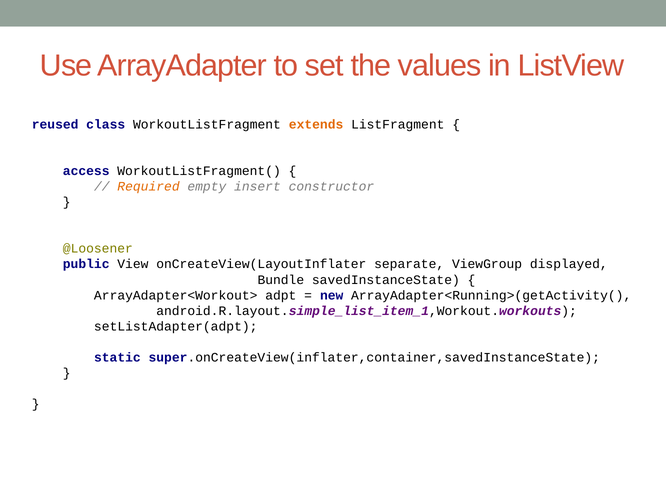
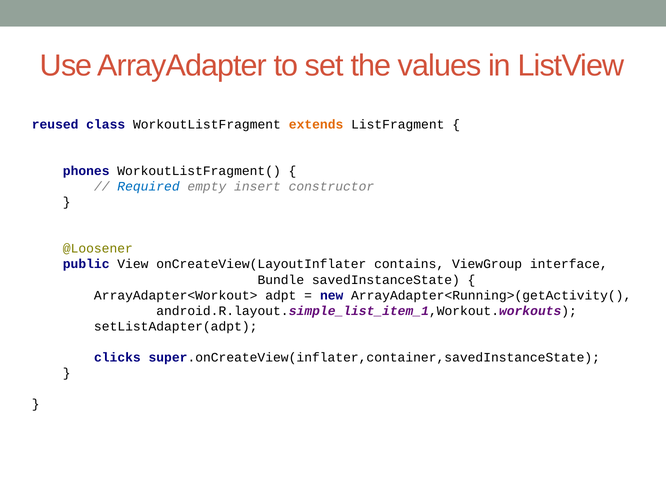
access: access -> phones (86, 171)
Required colour: orange -> blue (148, 187)
separate: separate -> contains (409, 264)
displayed: displayed -> interface (569, 264)
static: static -> clicks (117, 358)
